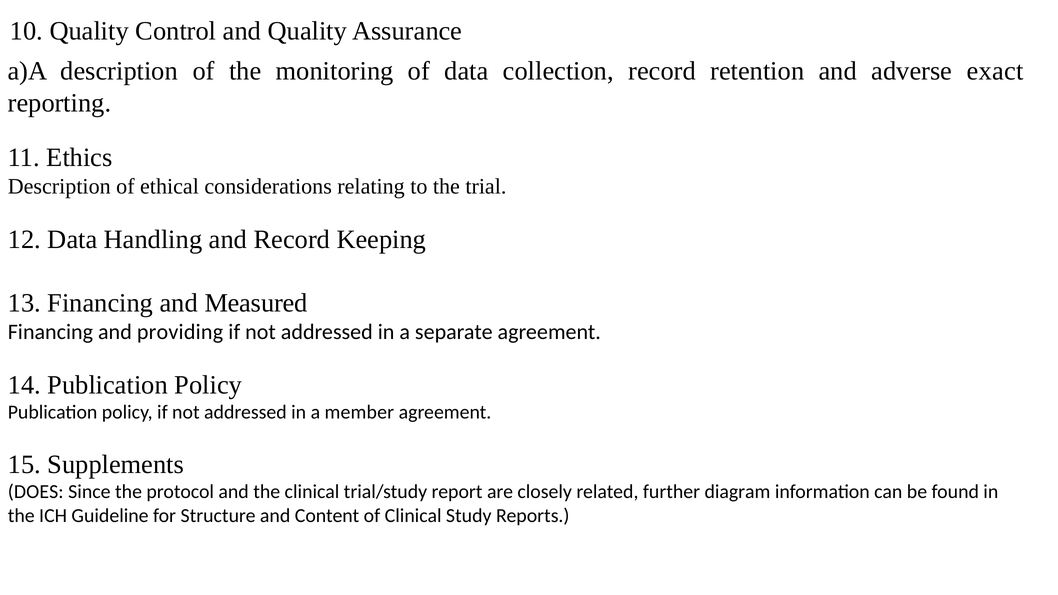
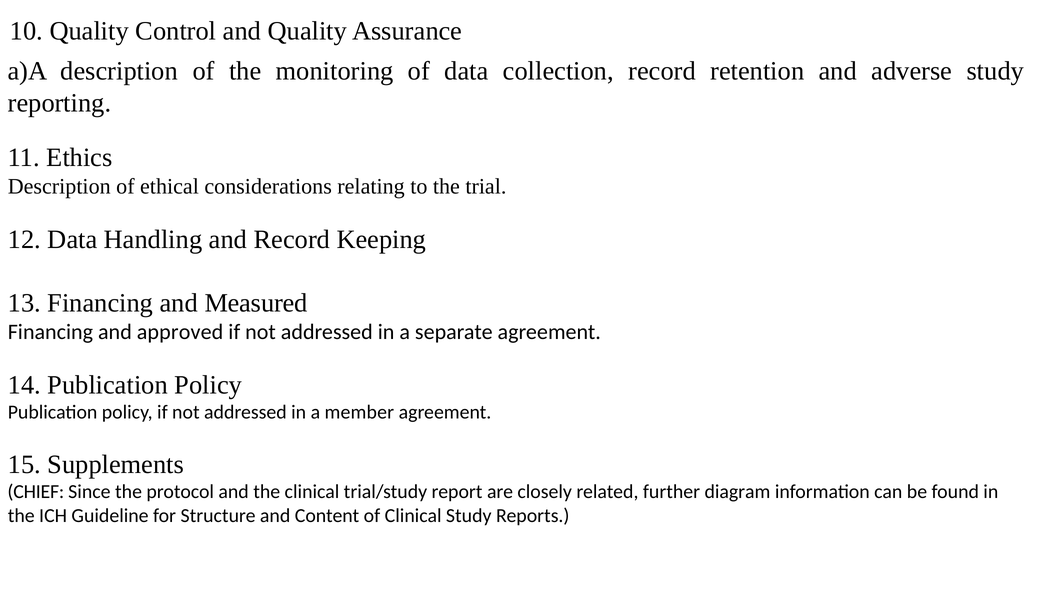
adverse exact: exact -> study (995, 71)
providing: providing -> approved (180, 332)
DOES: DOES -> CHIEF (36, 492)
